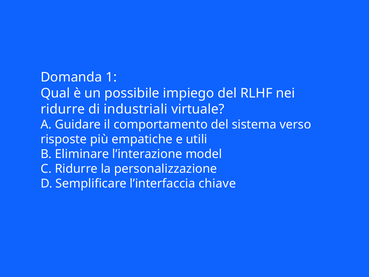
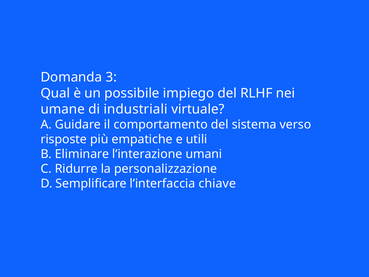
1: 1 -> 3 (111, 77)
ridurre: ridurre -> umane (63, 109)
model: model -> umani (204, 154)
